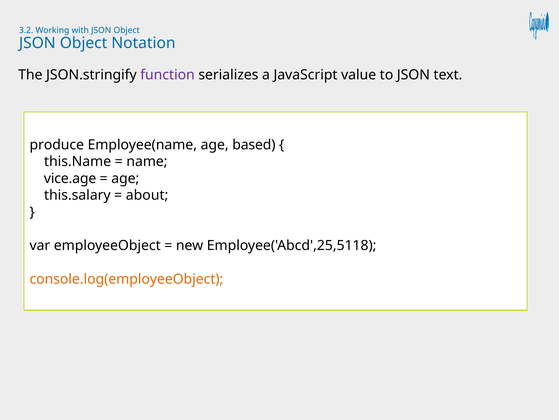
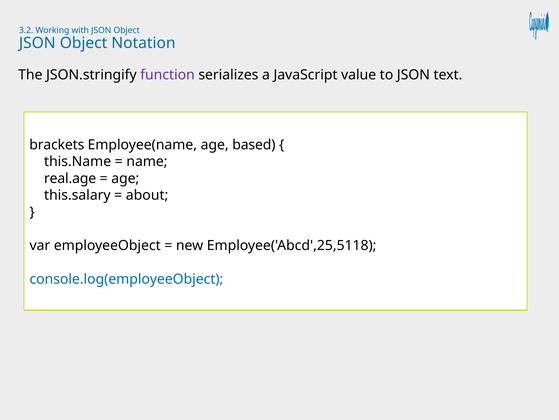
produce: produce -> brackets (57, 145)
vice.age: vice.age -> real.age (70, 178)
console.log(employeeObject colour: orange -> blue (126, 279)
